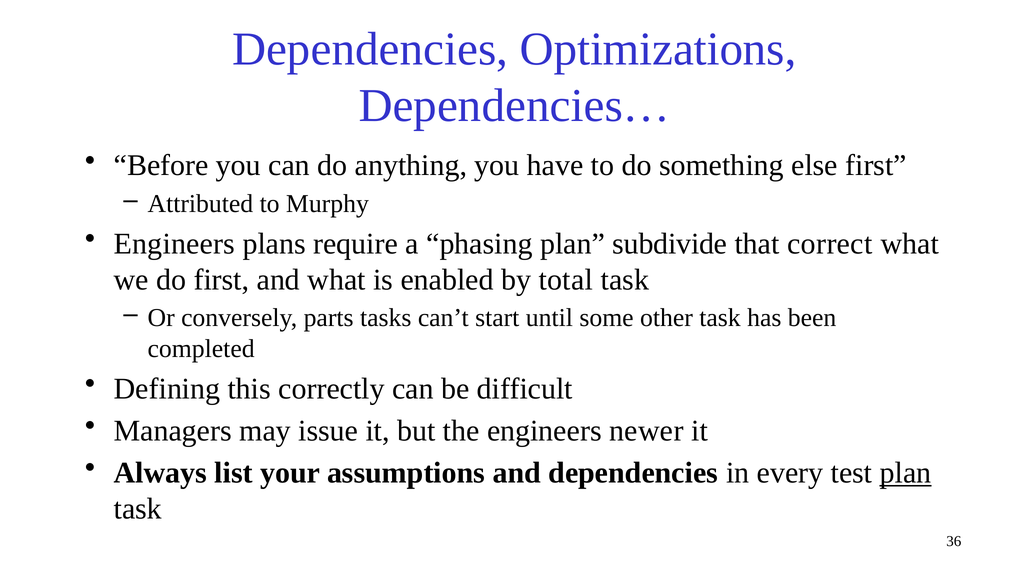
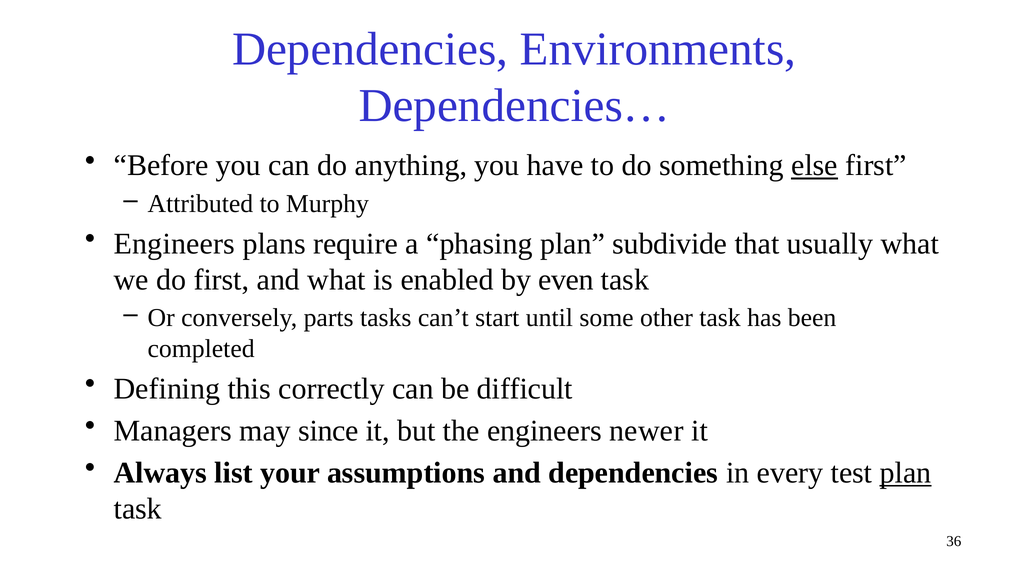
Optimizations: Optimizations -> Environments (658, 49)
else underline: none -> present (815, 165)
correct: correct -> usually (830, 244)
total: total -> even (566, 280)
issue: issue -> since (328, 431)
